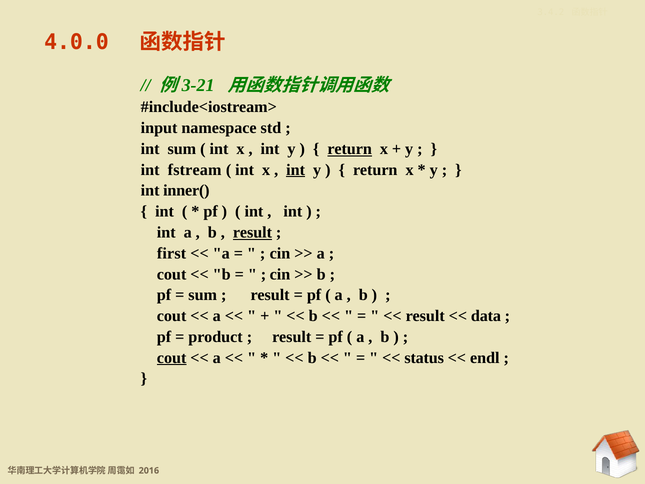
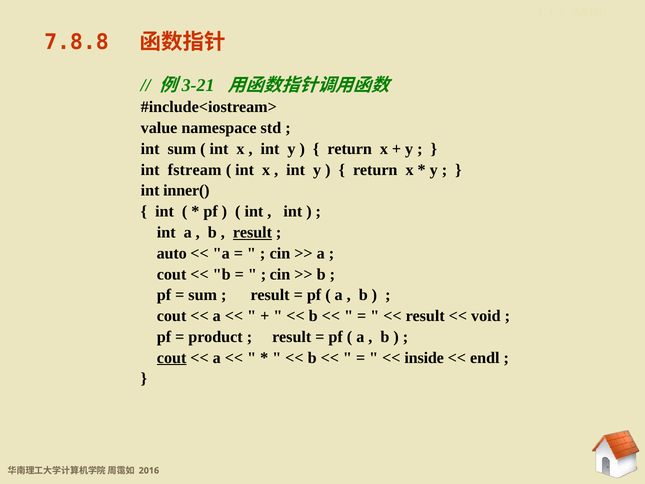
4.0.0: 4.0.0 -> 7.8.8 (76, 42)
input: input -> value (159, 128)
return underline: present -> none (350, 149)
int underline: present -> none (296, 170)
first: first -> auto (172, 253)
data: data -> void (486, 316)
status: status -> inside (424, 358)
